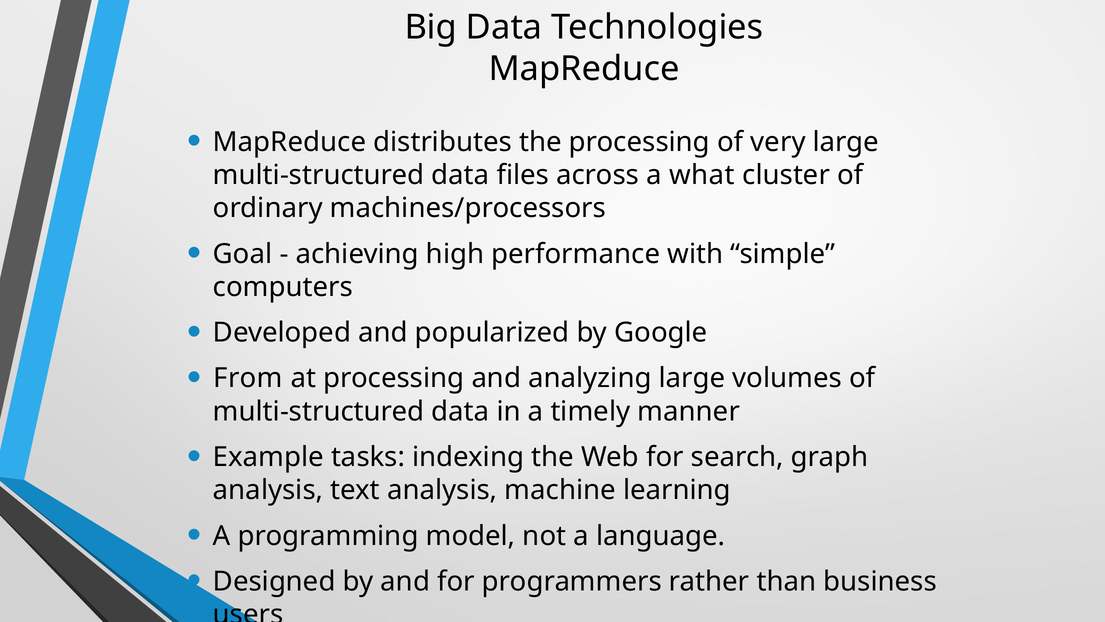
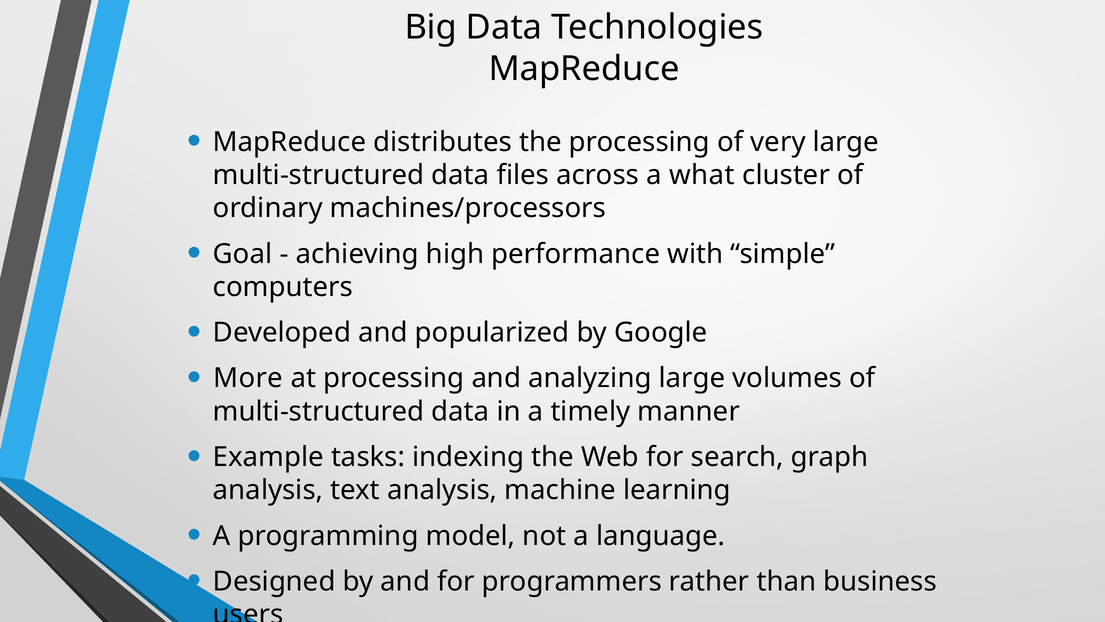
From: From -> More (248, 378)
